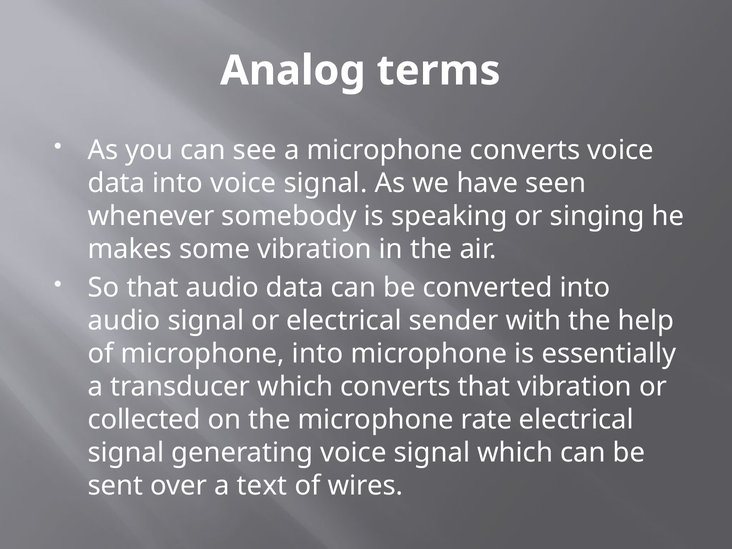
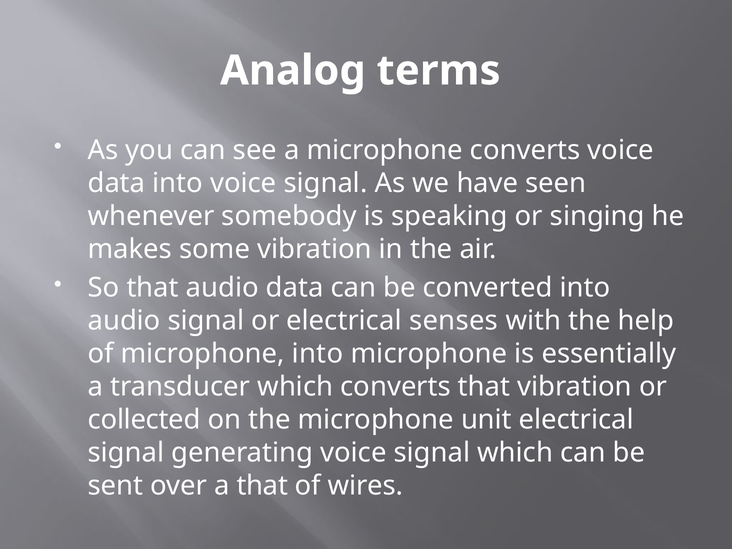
sender: sender -> senses (454, 321)
rate: rate -> unit (486, 420)
a text: text -> that (262, 485)
